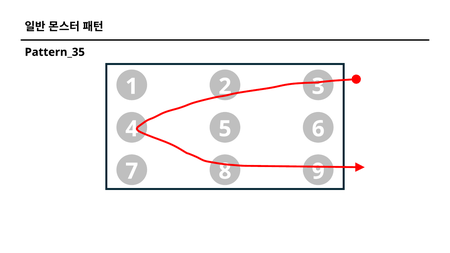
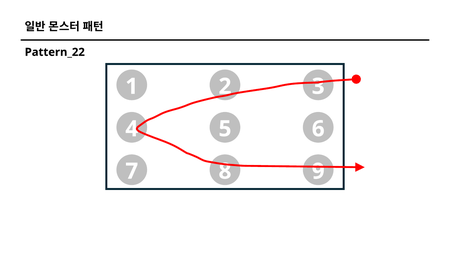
Pattern_35: Pattern_35 -> Pattern_22 (55, 52)
